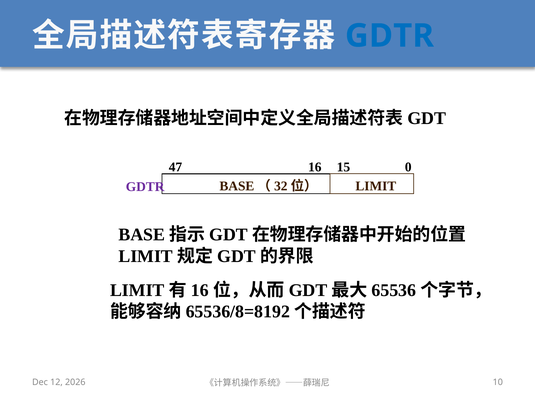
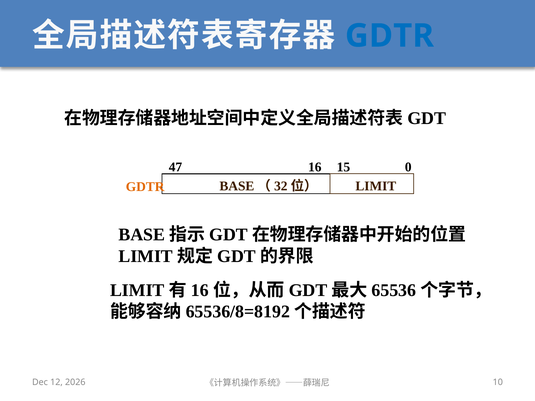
GDTR colour: purple -> orange (145, 187)
